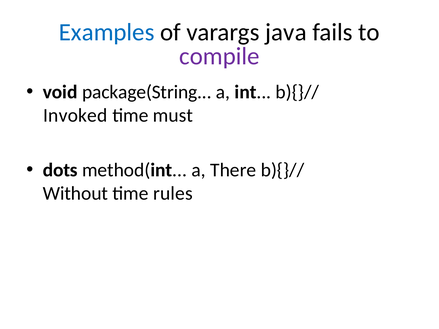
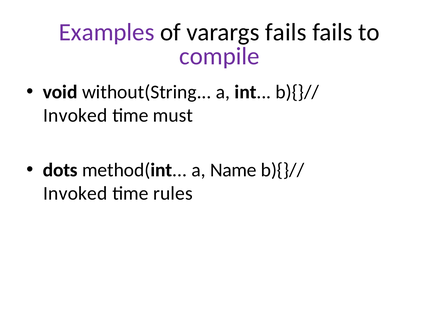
Examples colour: blue -> purple (107, 32)
varargs java: java -> fails (286, 32)
package(String: package(String -> without(String (147, 92)
There: There -> Name (233, 170)
Without: Without -> Invoked (75, 194)
